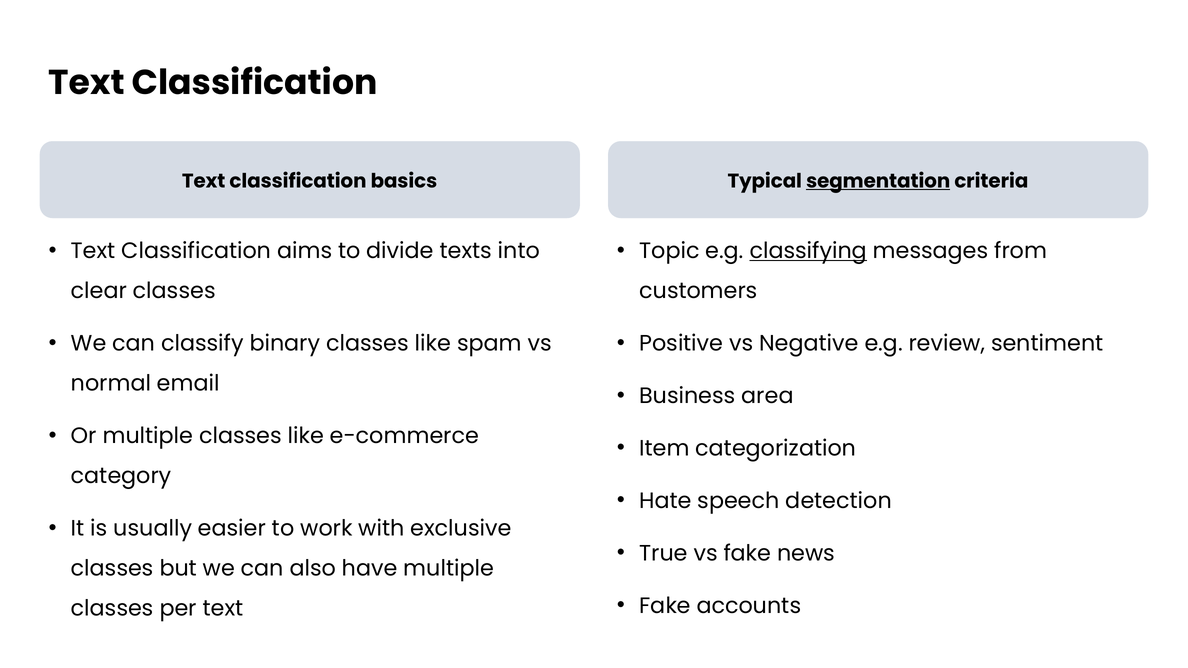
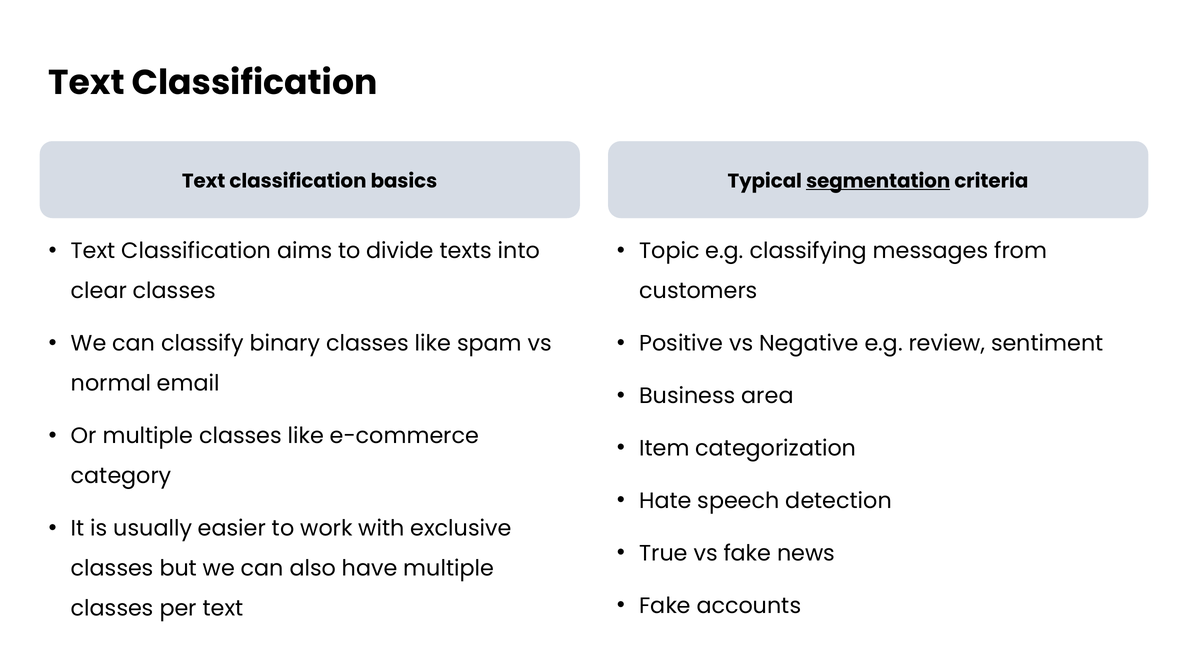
classifying underline: present -> none (808, 251)
